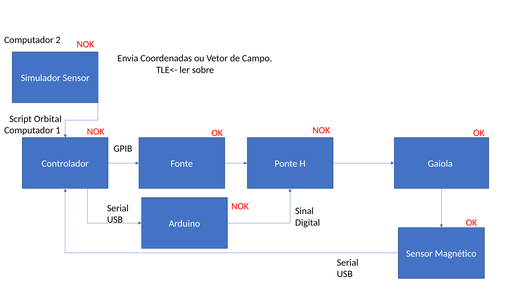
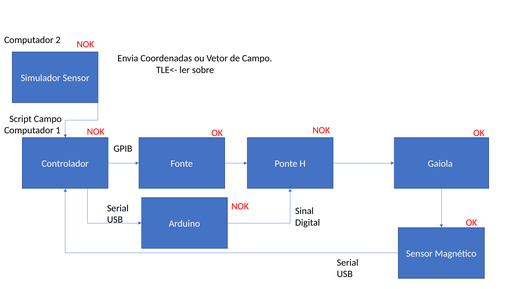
Script Orbital: Orbital -> Campo (48, 119)
